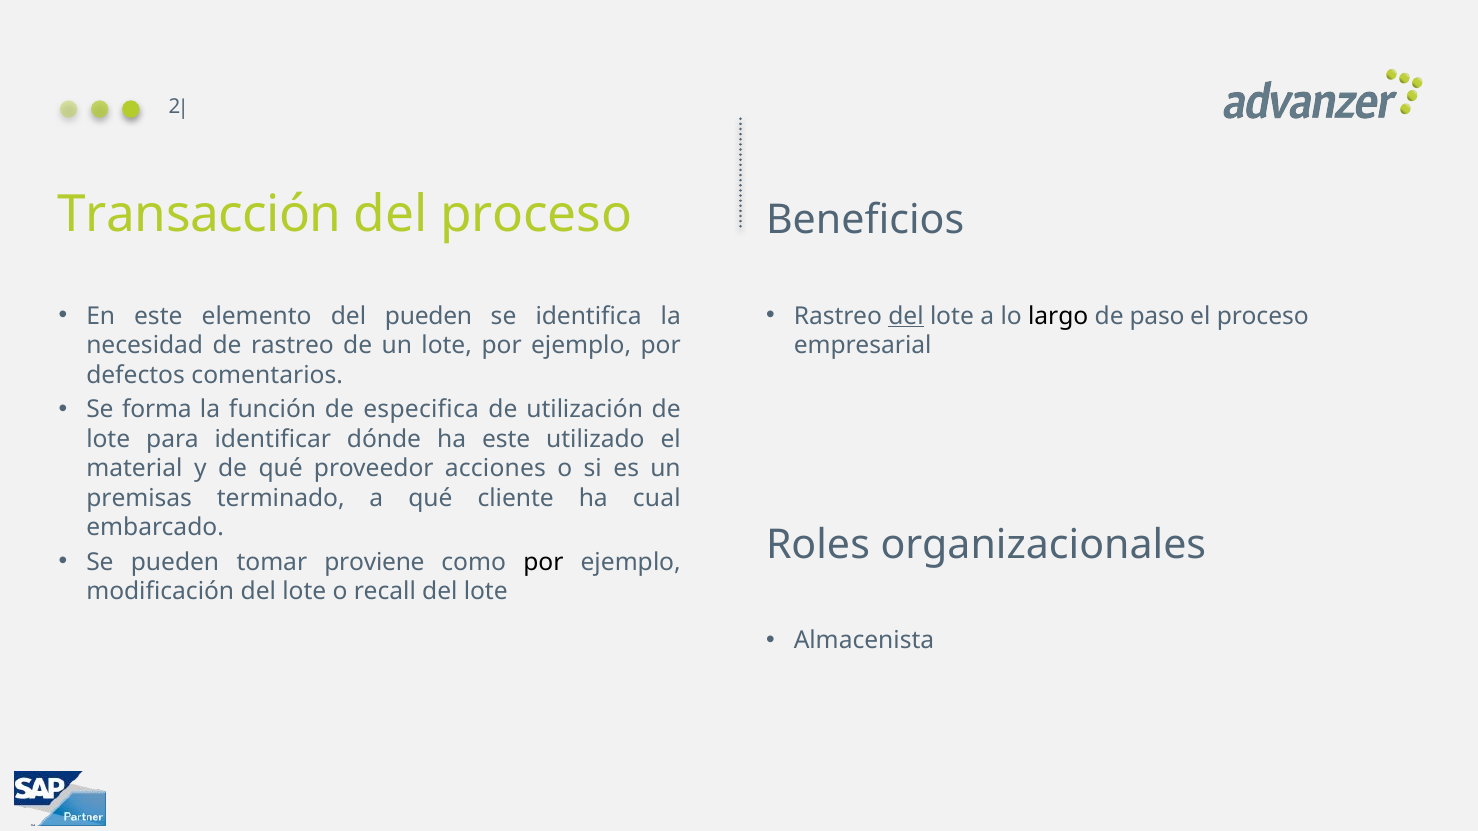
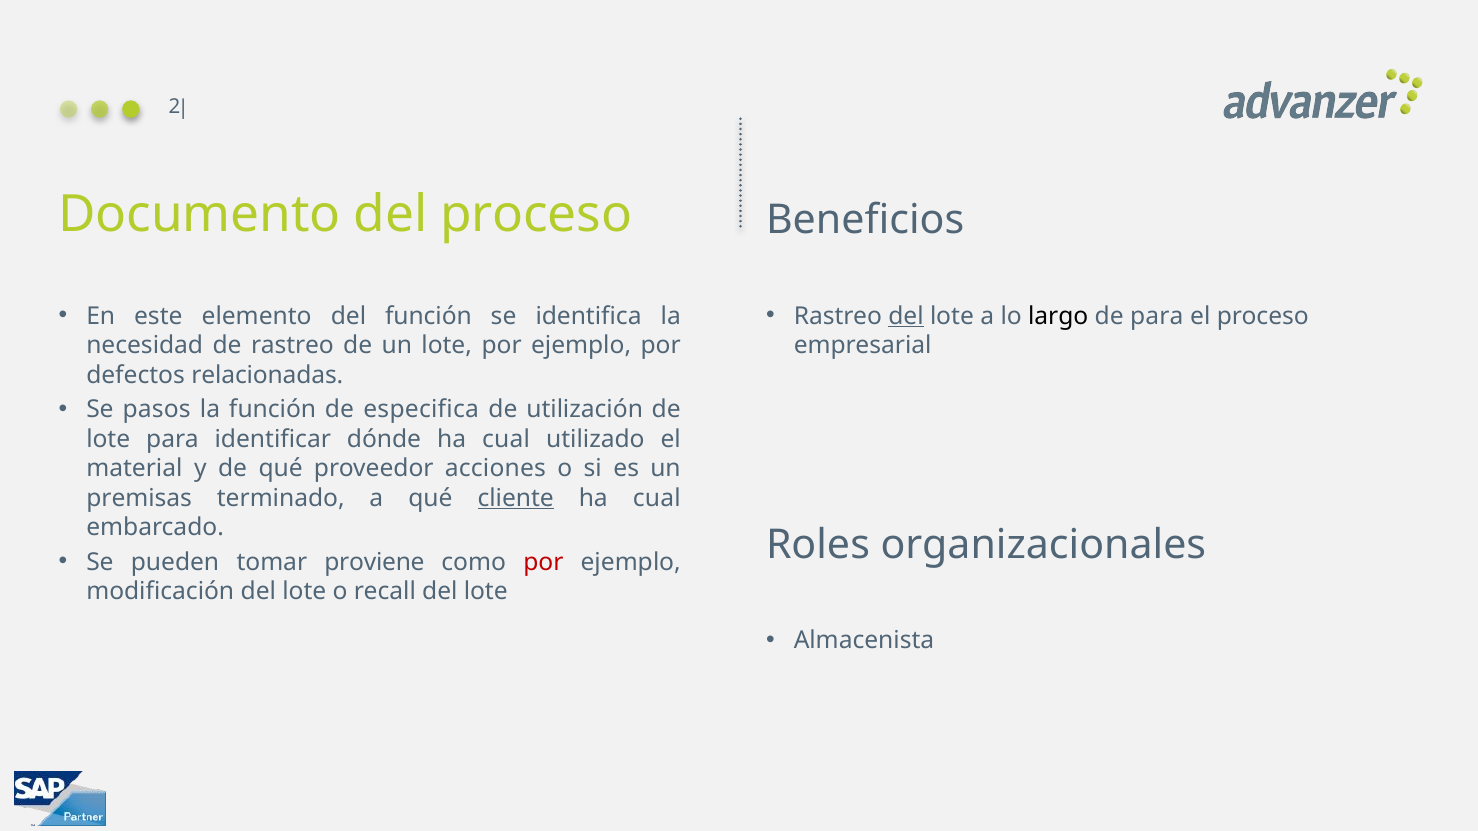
Transacción: Transacción -> Documento (200, 214)
del pueden: pueden -> función (428, 316)
de paso: paso -> para (1157, 316)
comentarios: comentarios -> relacionadas (267, 375)
forma: forma -> pasos (157, 410)
dónde ha este: este -> cual (506, 439)
cliente underline: none -> present (516, 498)
por colour: black -> red (543, 562)
